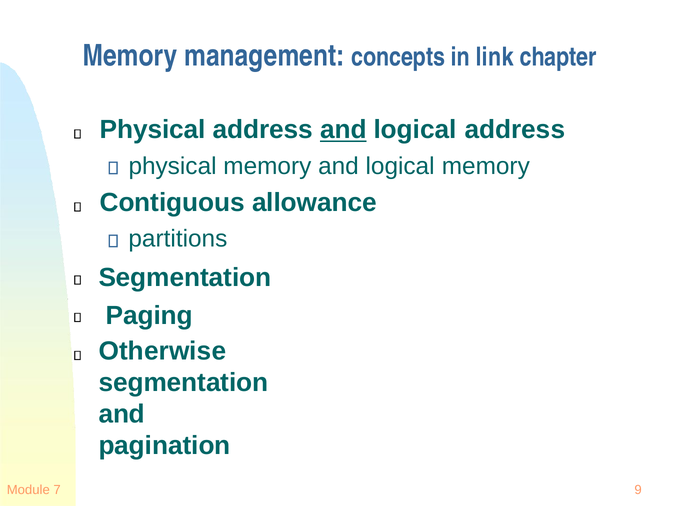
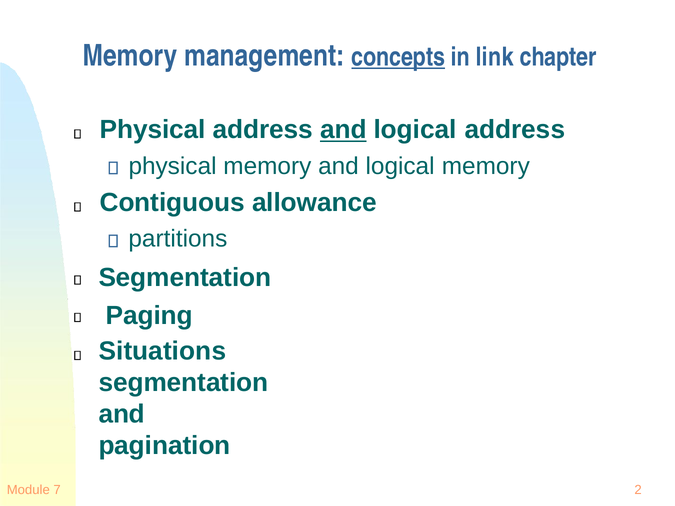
concepts underline: none -> present (398, 57)
Otherwise: Otherwise -> Situations (162, 351)
9: 9 -> 2 (638, 490)
